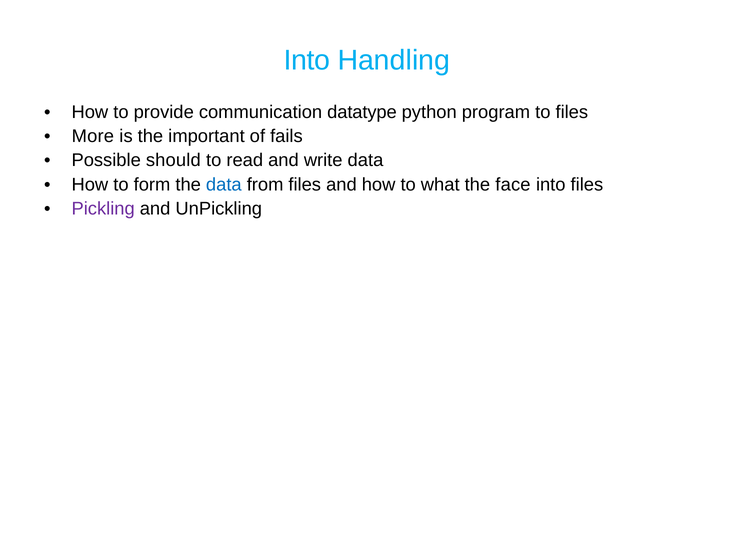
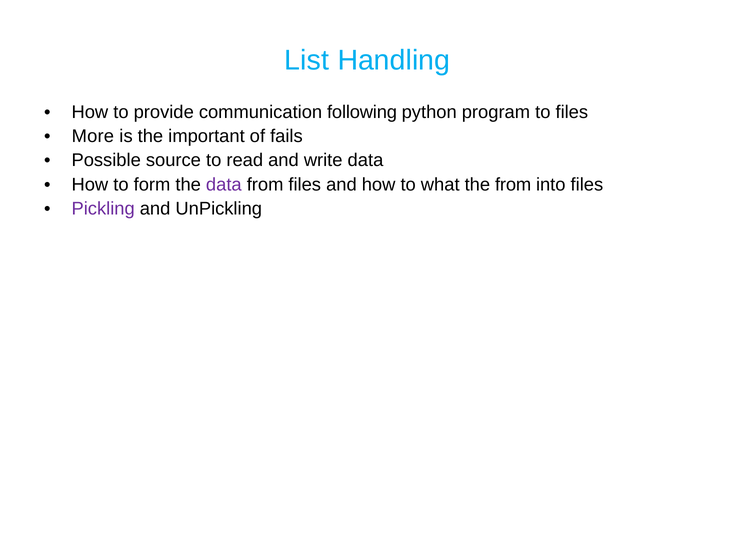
Into: Into -> List (307, 60)
datatype: datatype -> following (362, 112)
should: should -> source (173, 161)
data colour: blue -> purple (224, 185)
the face: face -> from (513, 185)
